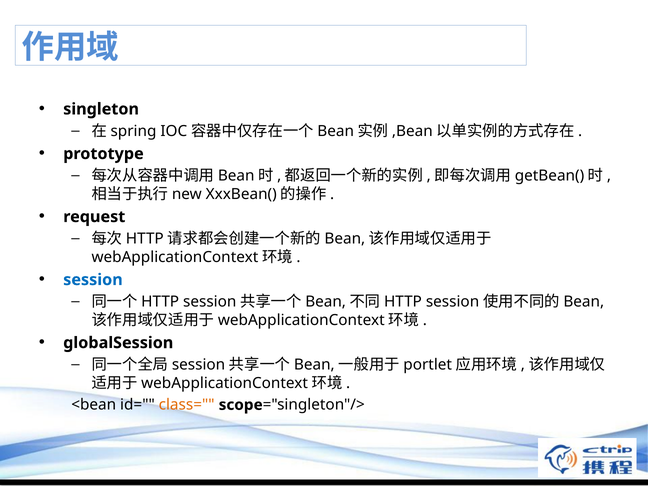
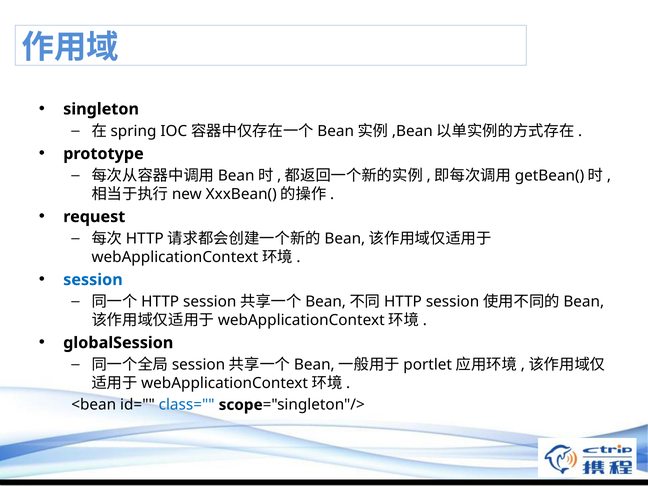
class= colour: orange -> blue (187, 405)
